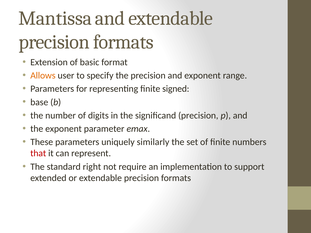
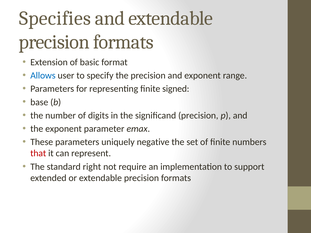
Mantissa: Mantissa -> Specifies (55, 18)
Allows colour: orange -> blue (43, 76)
similarly: similarly -> negative (153, 142)
